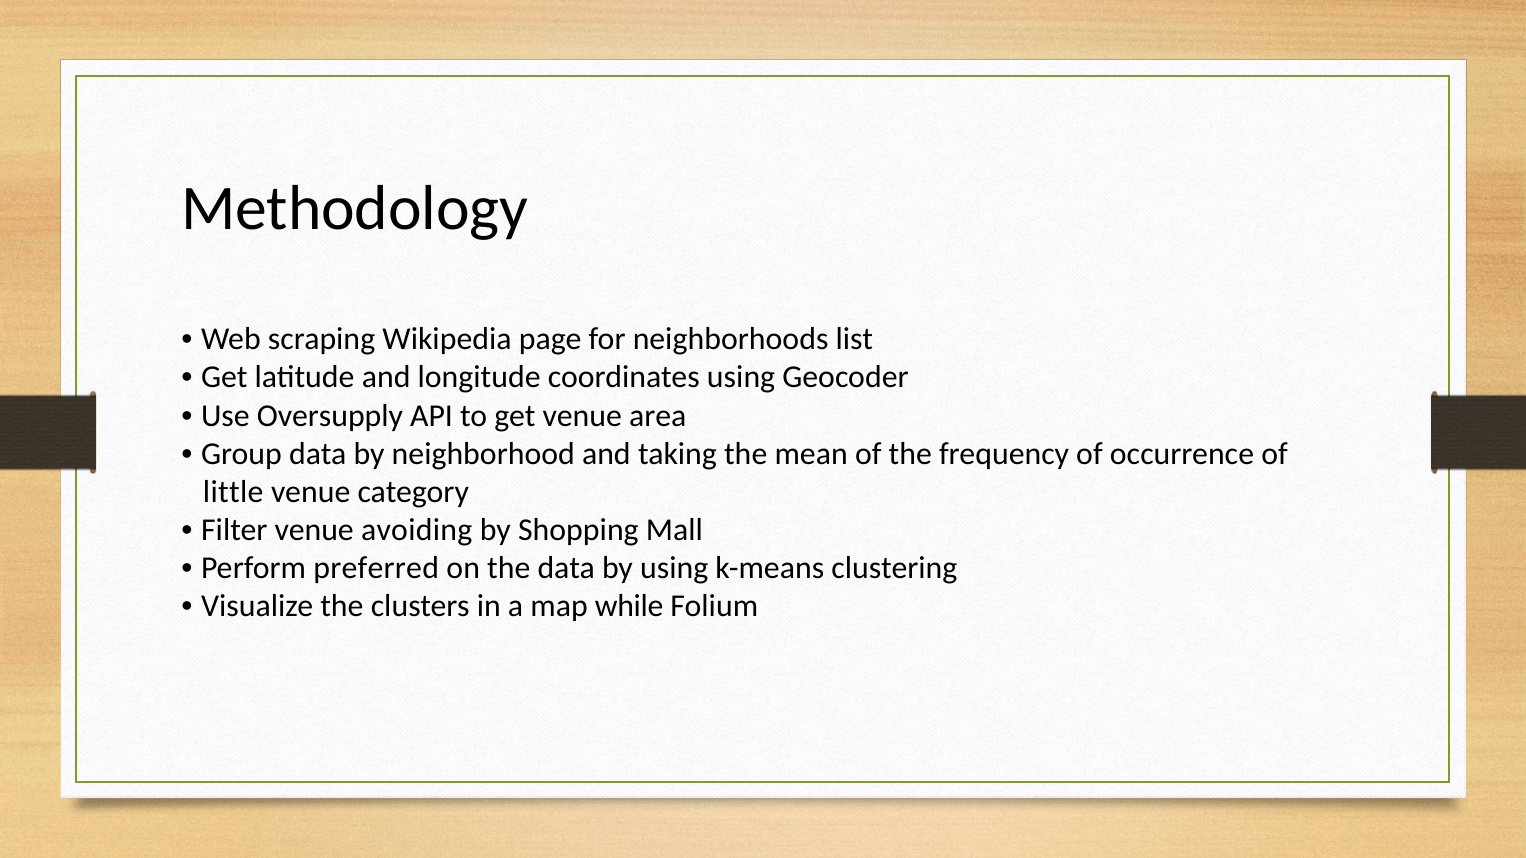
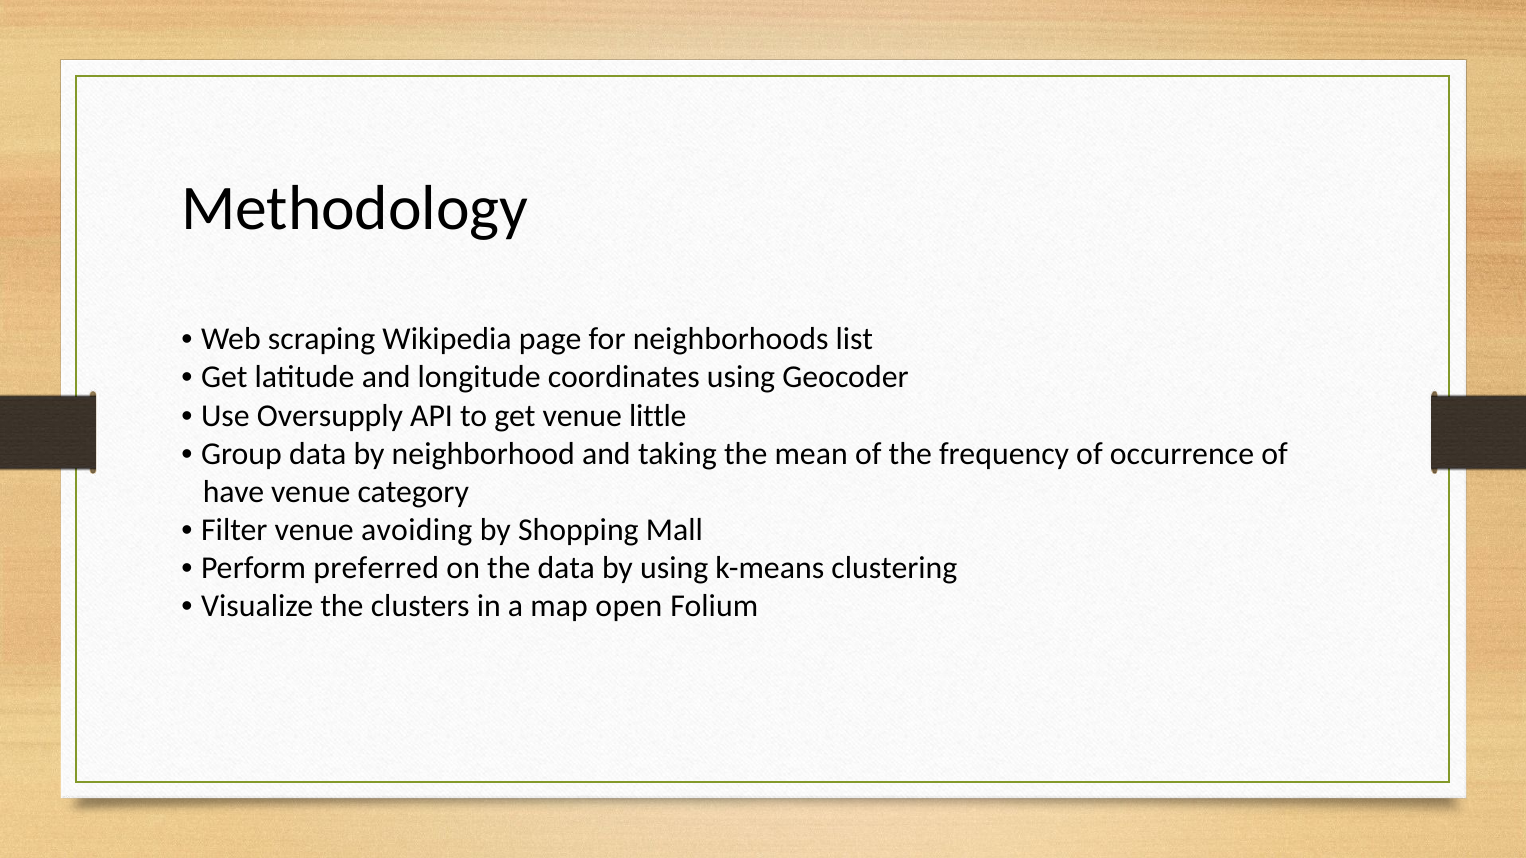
area: area -> little (658, 416)
little: little -> have (233, 492)
while: while -> open (629, 607)
